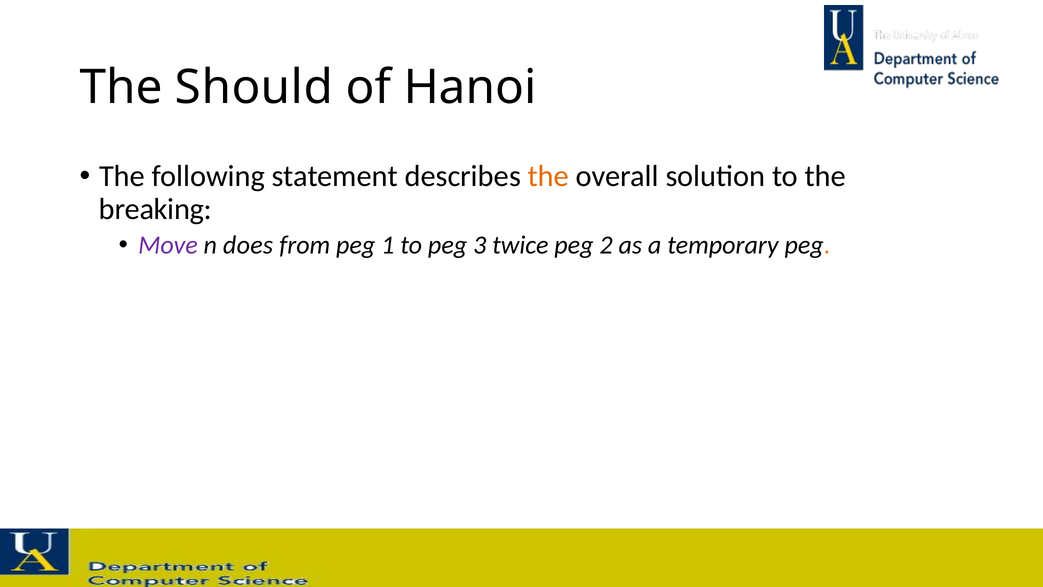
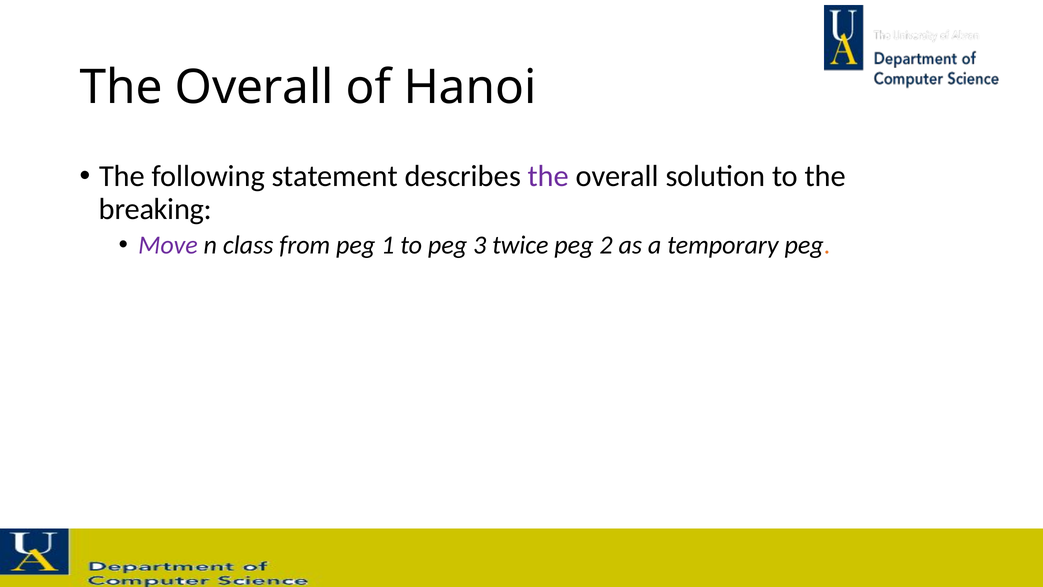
Should: Should -> Overall (254, 88)
the colour: orange -> purple (548, 176)
does: does -> class (248, 245)
